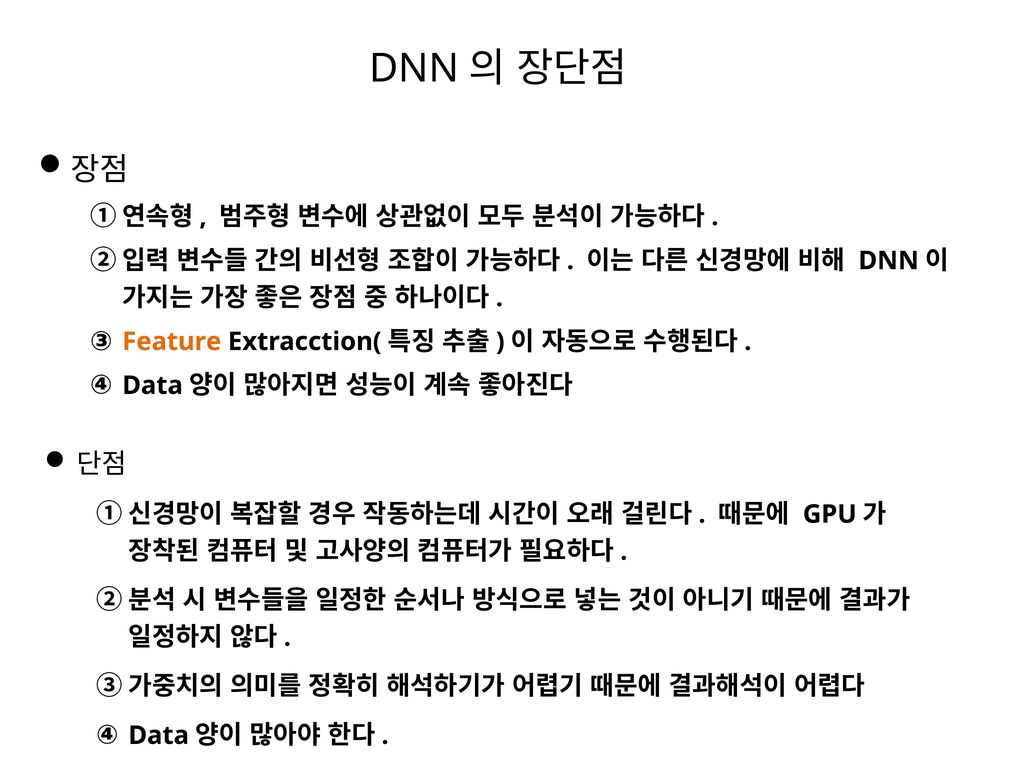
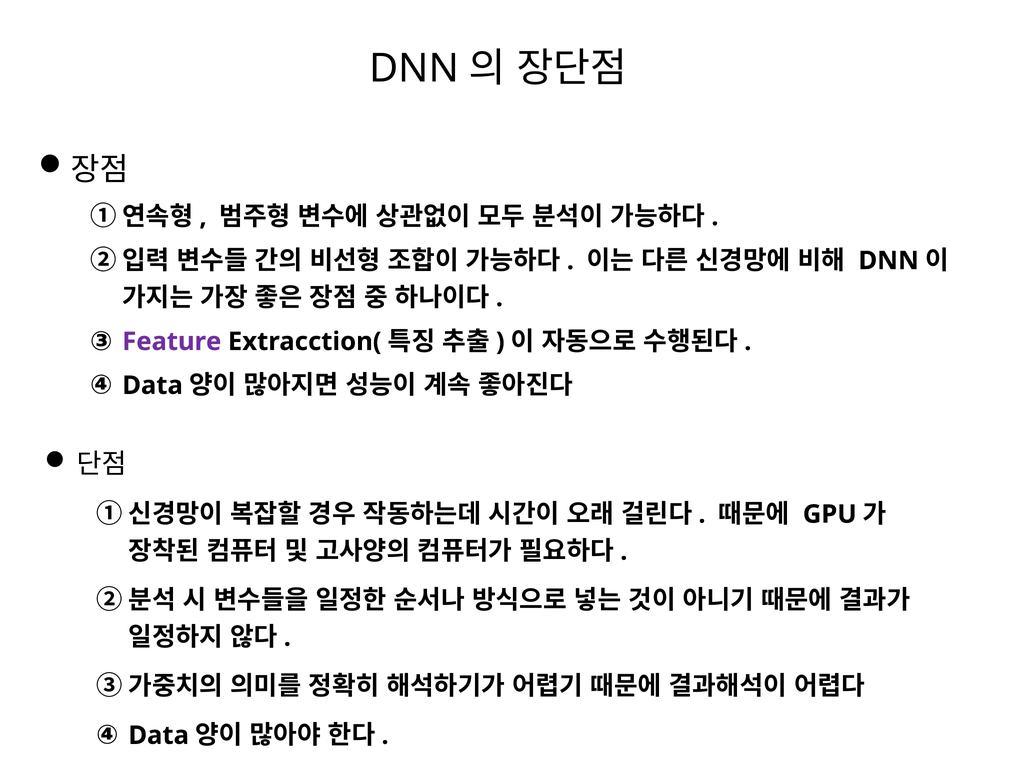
Feature colour: orange -> purple (172, 341)
